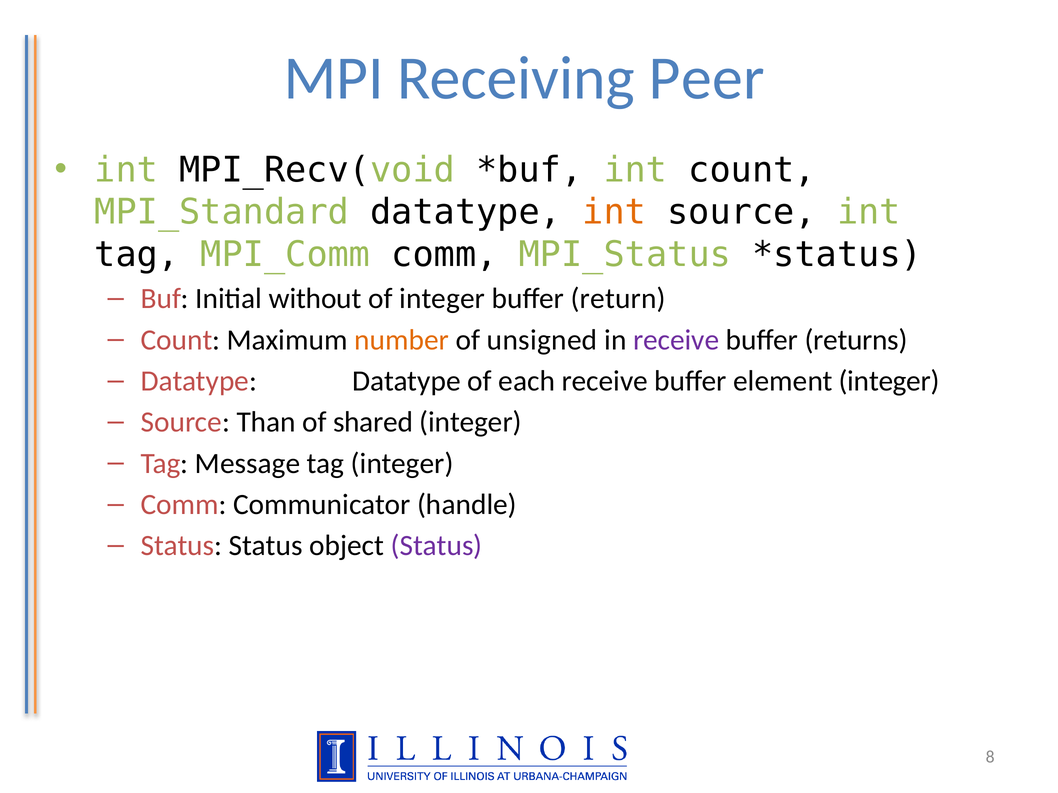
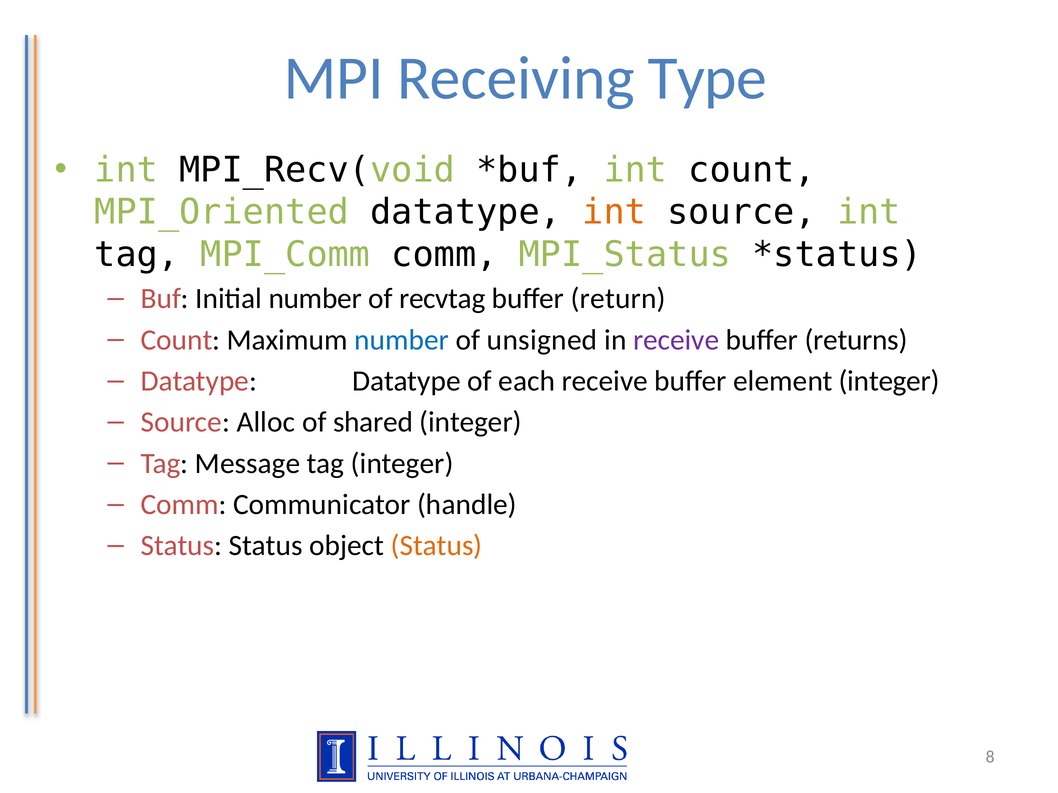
Peer: Peer -> Type (707, 78)
MPI_Standard: MPI_Standard -> MPI_Oriented (222, 212)
Initial without: without -> number (315, 299)
of integer: integer -> recvtag (442, 299)
number colour: orange -> blue (402, 340)
Than: Than -> Alloc (266, 423)
Status colour: purple -> orange (437, 546)
